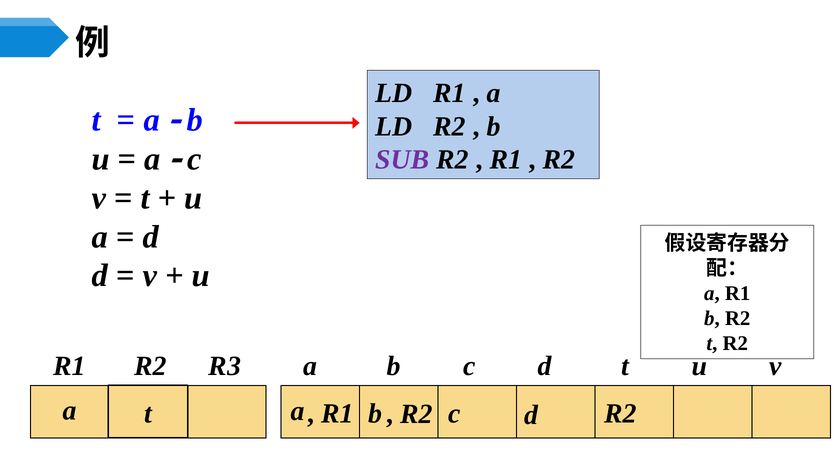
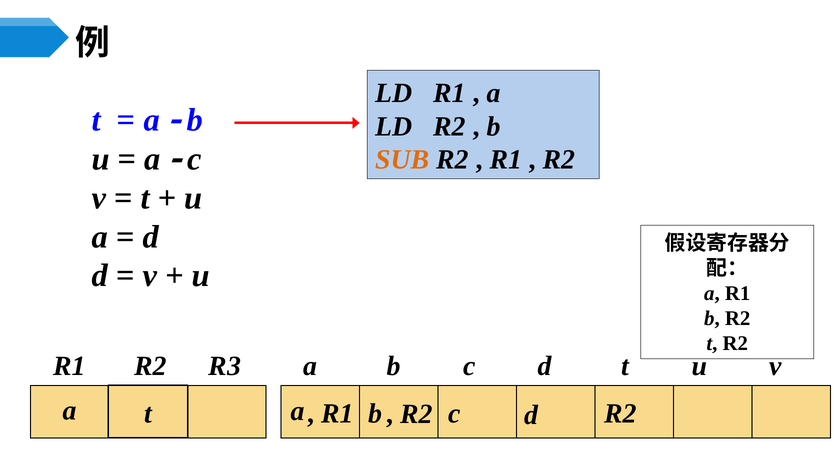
SUB colour: purple -> orange (402, 160)
